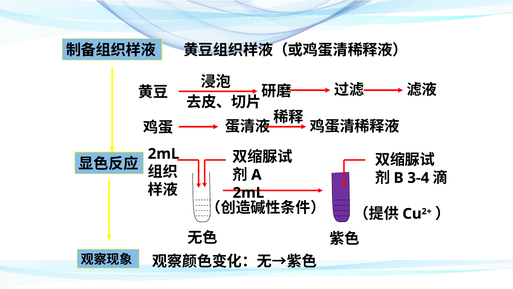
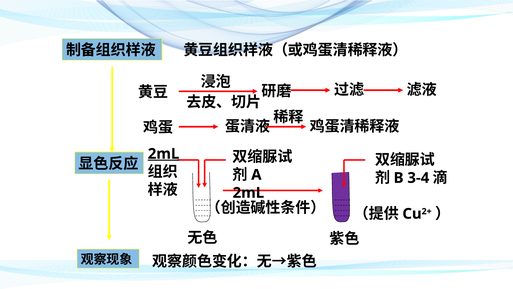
2mL underline: none -> present (164, 154)
